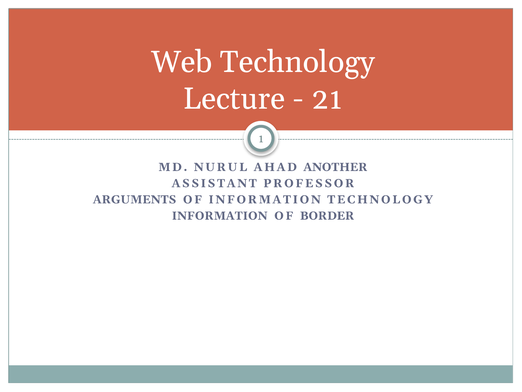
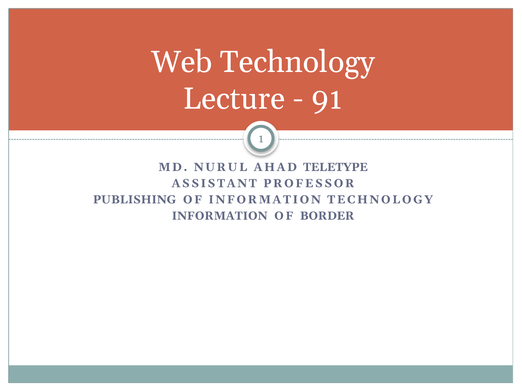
21: 21 -> 91 (327, 99)
ANOTHER: ANOTHER -> TELETYPE (335, 167)
ARGUMENTS: ARGUMENTS -> PUBLISHING (135, 199)
